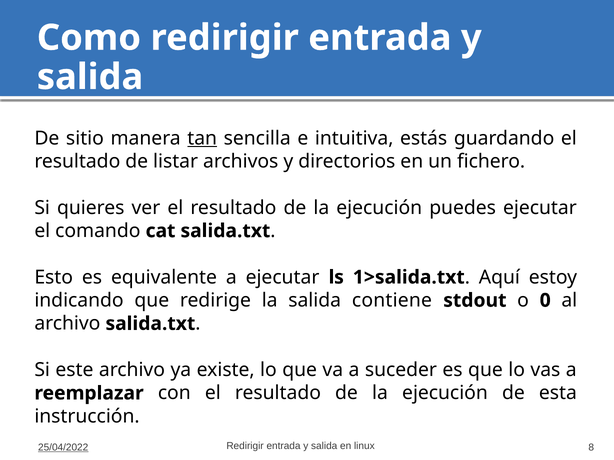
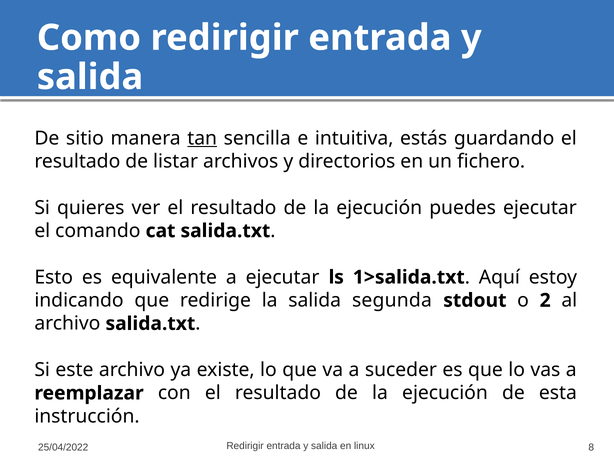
contiene: contiene -> segunda (392, 301)
0: 0 -> 2 (545, 301)
25/04/2022 underline: present -> none (63, 448)
